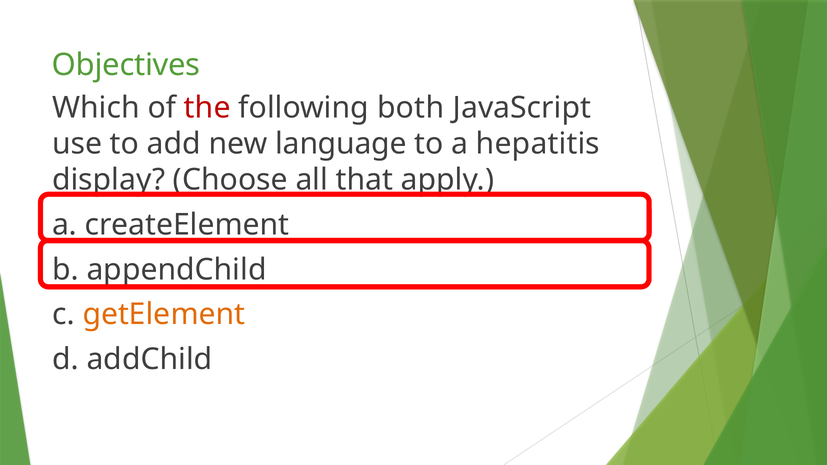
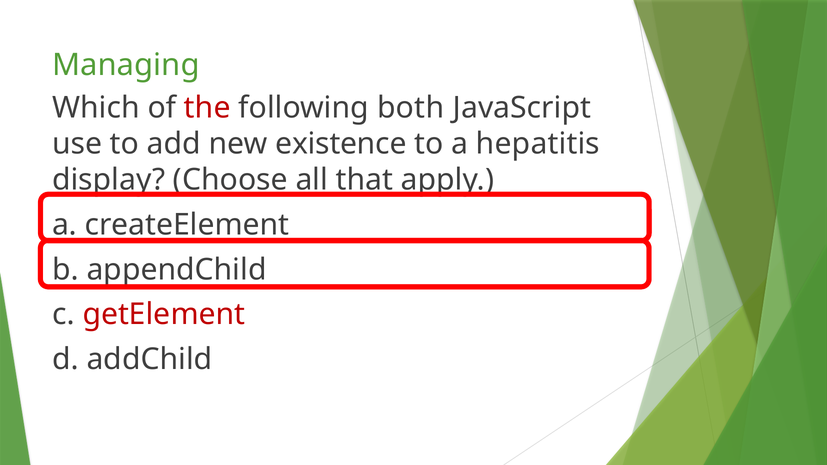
Objectives: Objectives -> Managing (126, 65)
language: language -> existence (341, 144)
getElement colour: orange -> red (164, 315)
